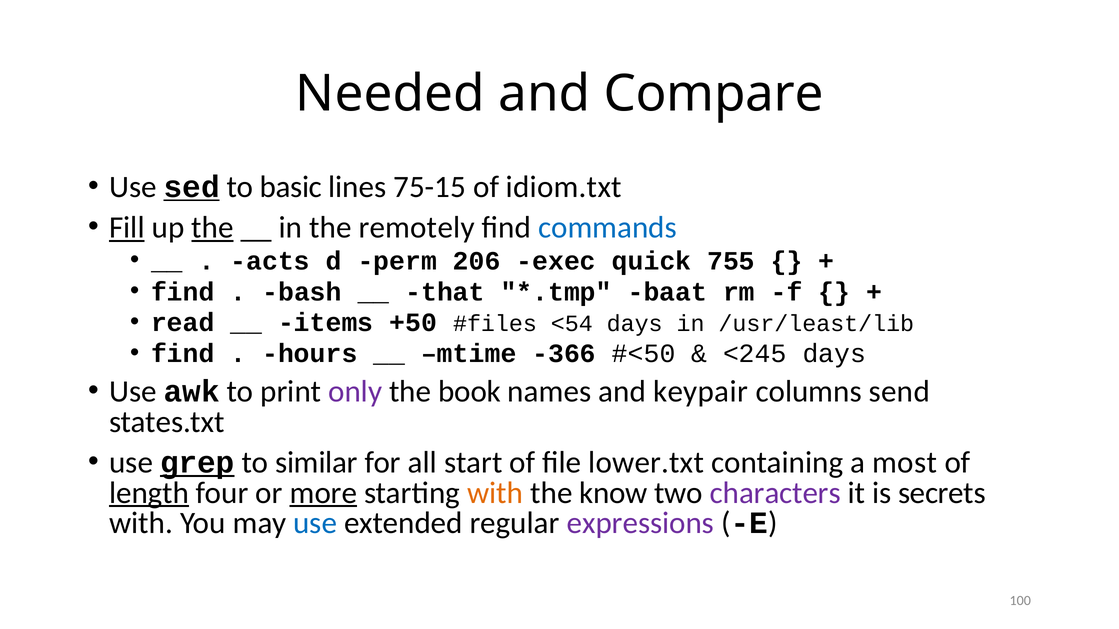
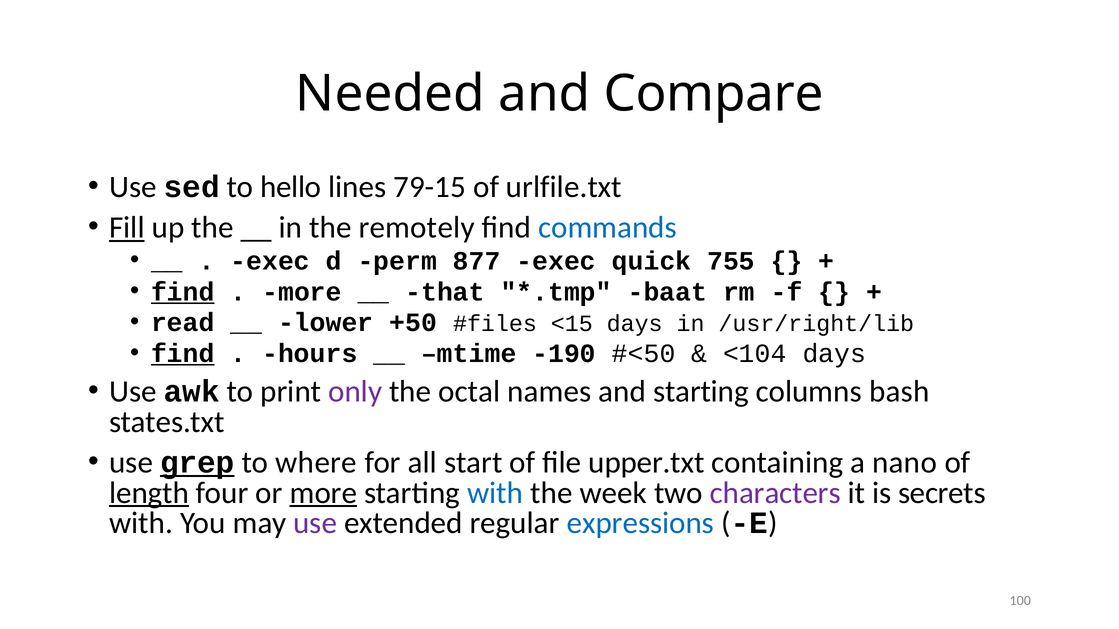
sed underline: present -> none (192, 187)
basic: basic -> hello (291, 187)
75-15: 75-15 -> 79-15 (430, 187)
idiom.txt: idiom.txt -> urlfile.txt (564, 187)
the underline: present -> none (213, 228)
acts: acts -> exec (270, 261)
206: 206 -> 877 (477, 261)
find underline: none -> present (183, 292)
bash: bash -> more (302, 292)
items: items -> lower (326, 323)
<54: <54 -> <15 (572, 324)
/usr/least/lib: /usr/least/lib -> /usr/right/lib (816, 324)
find underline: none -> present (183, 354)
-366: -366 -> -190 (564, 354)
<245: <245 -> <104 (755, 354)
book: book -> octal (469, 392)
and keypair: keypair -> starting (701, 392)
send: send -> bash (899, 392)
similar: similar -> where (316, 463)
lower.txt: lower.txt -> upper.txt (646, 463)
most: most -> nano (905, 463)
with colour: orange -> blue (495, 493)
know: know -> week (613, 493)
use colour: blue -> purple (315, 523)
expressions colour: purple -> blue (640, 523)
